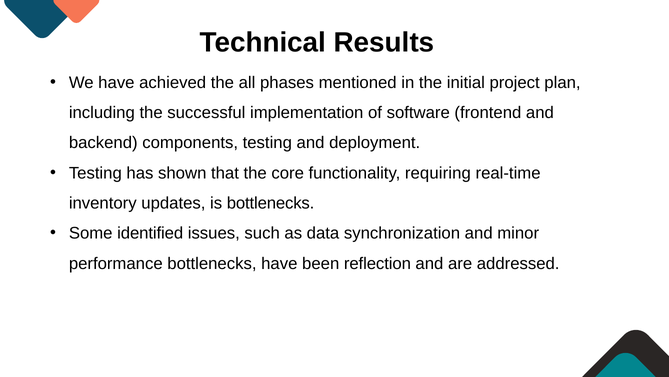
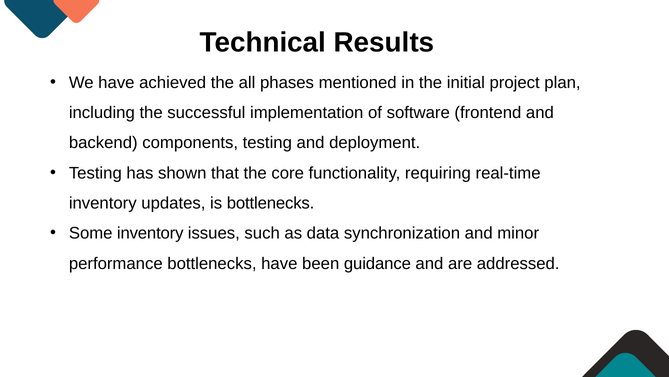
Some identified: identified -> inventory (150, 233)
reflection: reflection -> guidance (377, 263)
